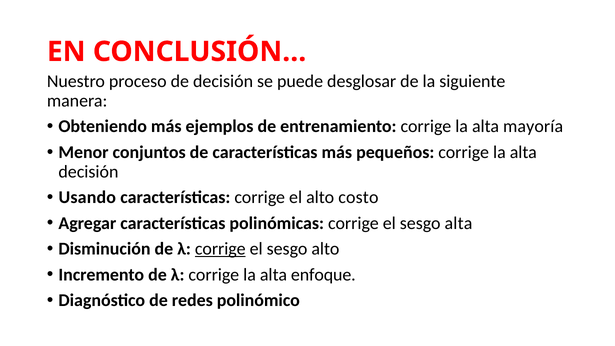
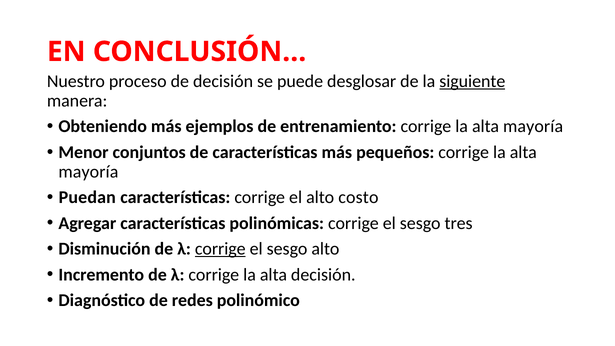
siguiente underline: none -> present (472, 81)
decisión: decisión -> mayoría (88, 172)
Usando: Usando -> Puedan (87, 197)
sesgo alta: alta -> tres (459, 223)
alta enfoque: enfoque -> decisión (323, 275)
